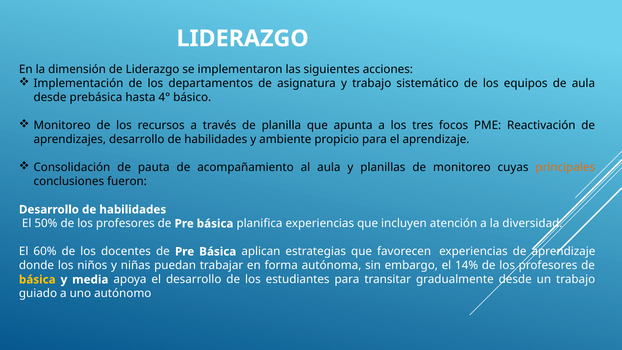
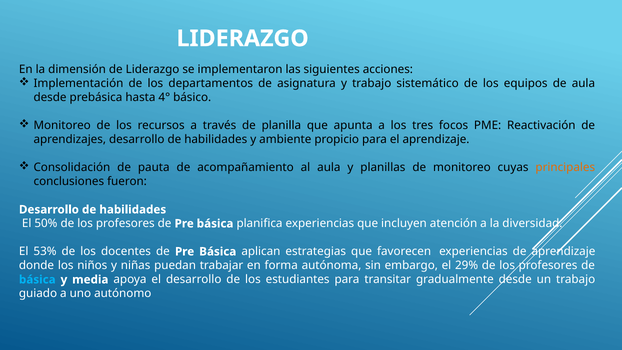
60%: 60% -> 53% (45, 252)
14%: 14% -> 29% (467, 266)
básica colour: yellow -> light blue (37, 280)
